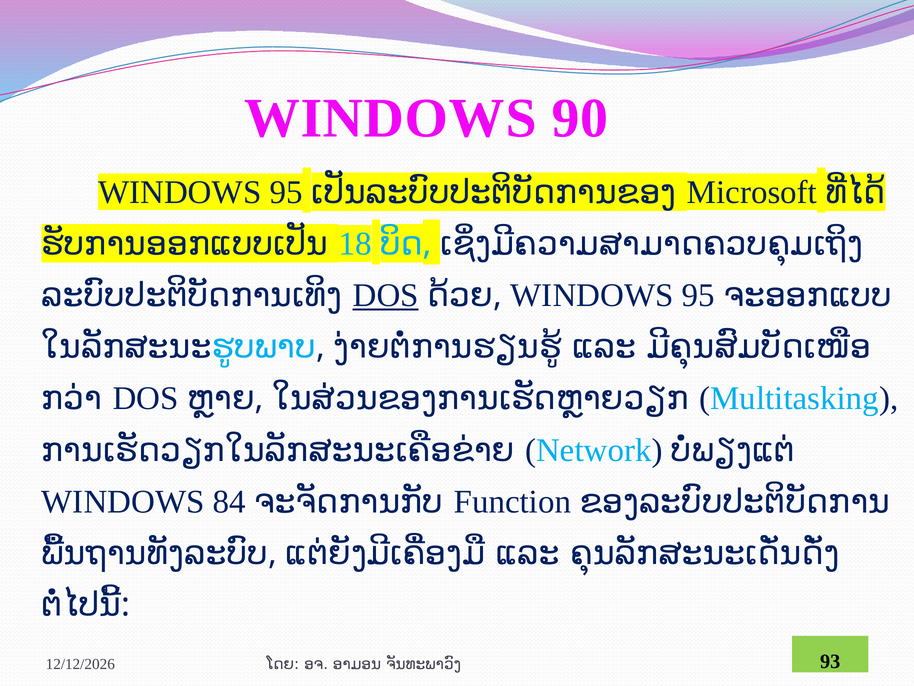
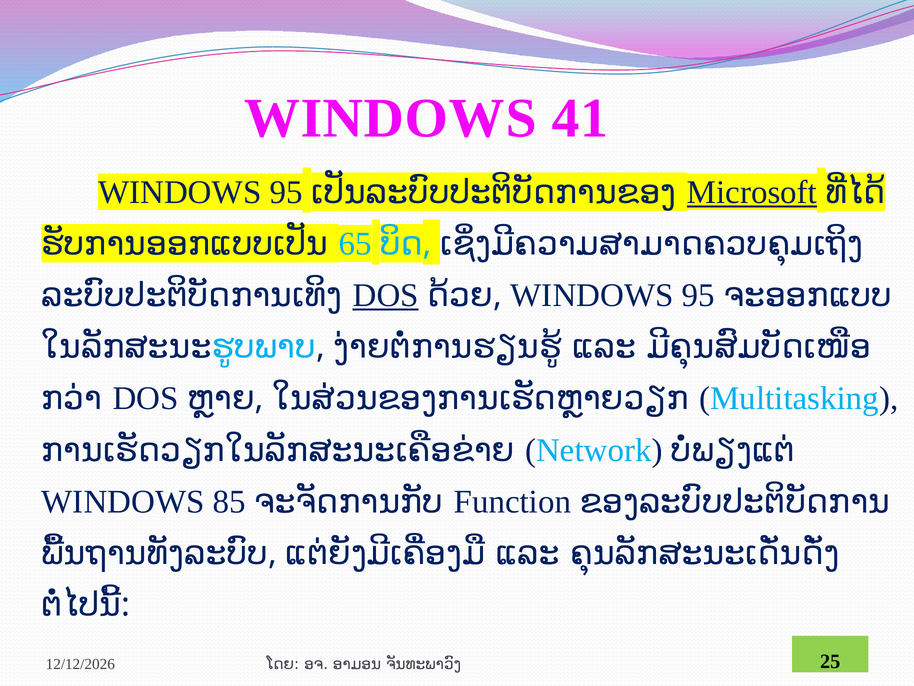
90: 90 -> 41 (580, 118)
Microsoft underline: none -> present (752, 192)
18: 18 -> 65 (355, 244)
84: 84 -> 85 (229, 501)
93: 93 -> 25 (830, 661)
